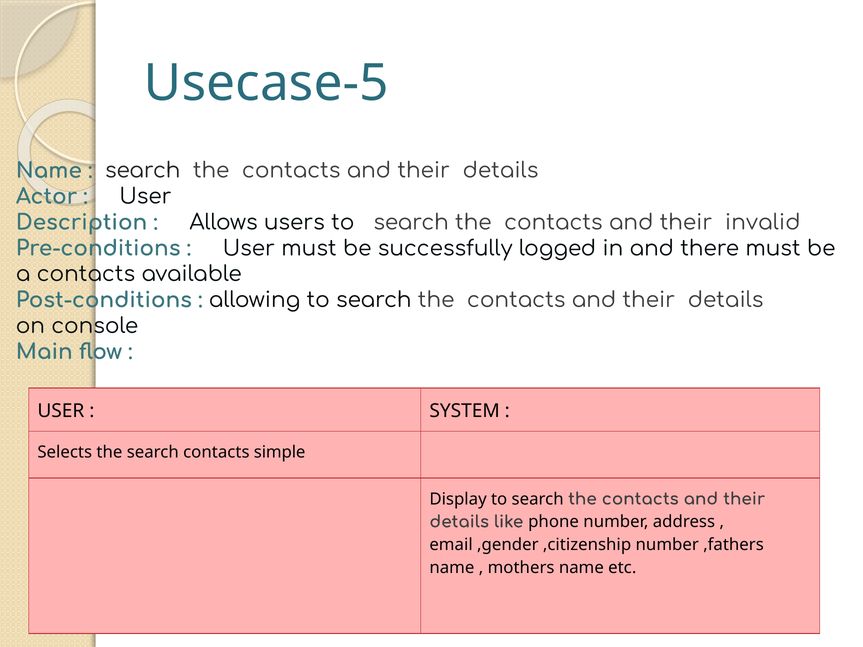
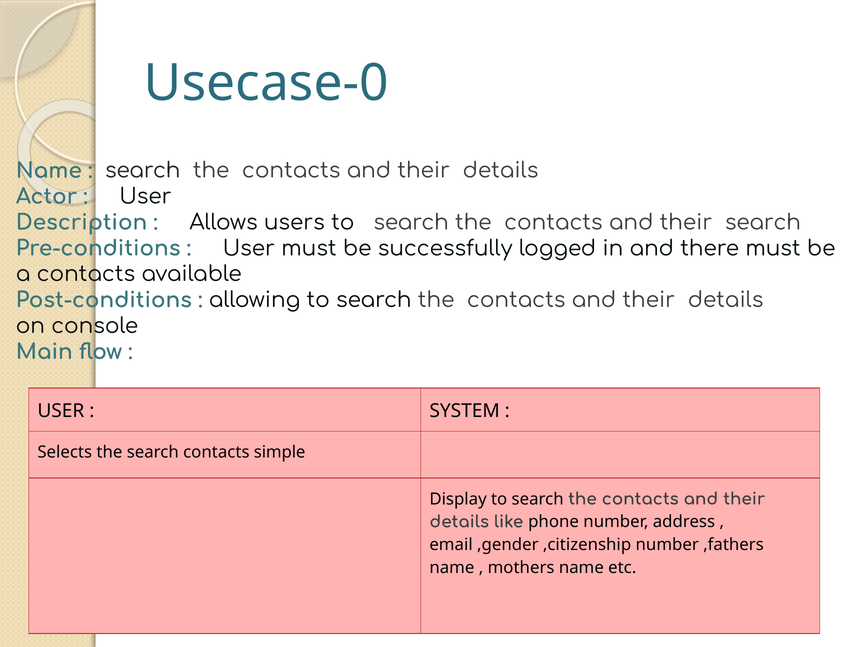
Usecase-5: Usecase-5 -> Usecase-0 (266, 83)
their invalid: invalid -> search (763, 223)
